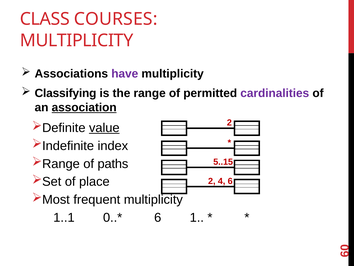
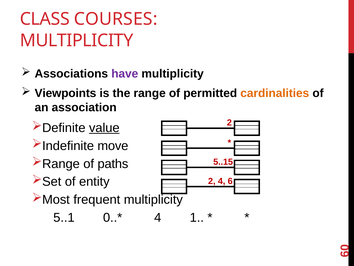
Classifying: Classifying -> Viewpoints (65, 93)
cardinalities colour: purple -> orange (275, 93)
association underline: present -> none (84, 107)
index: index -> move (113, 146)
place: place -> entity (94, 181)
1..1: 1..1 -> 5..1 (64, 217)
6: 6 -> 4 (158, 217)
